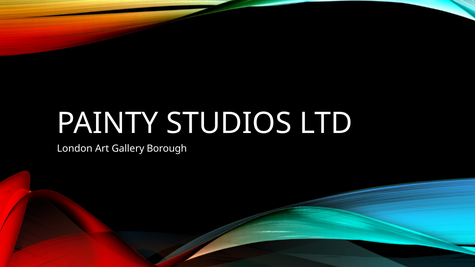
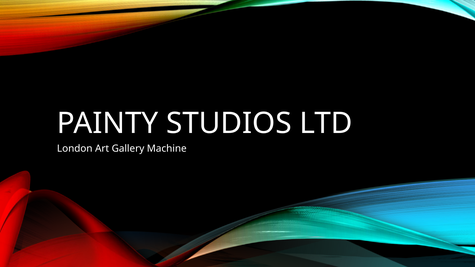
Borough: Borough -> Machine (167, 149)
